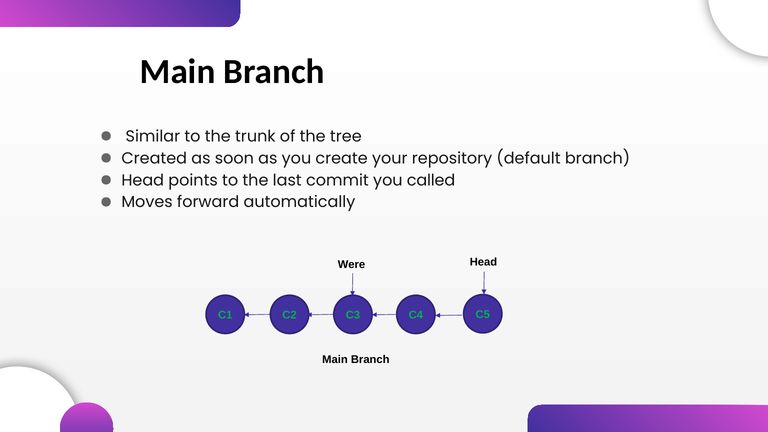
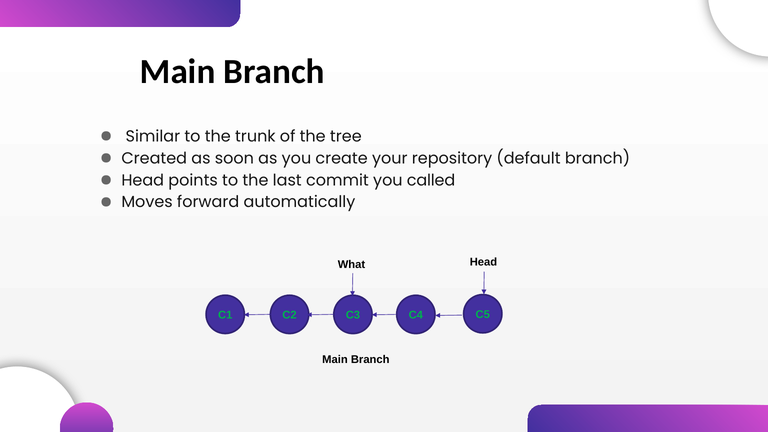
Were: Were -> What (351, 265)
